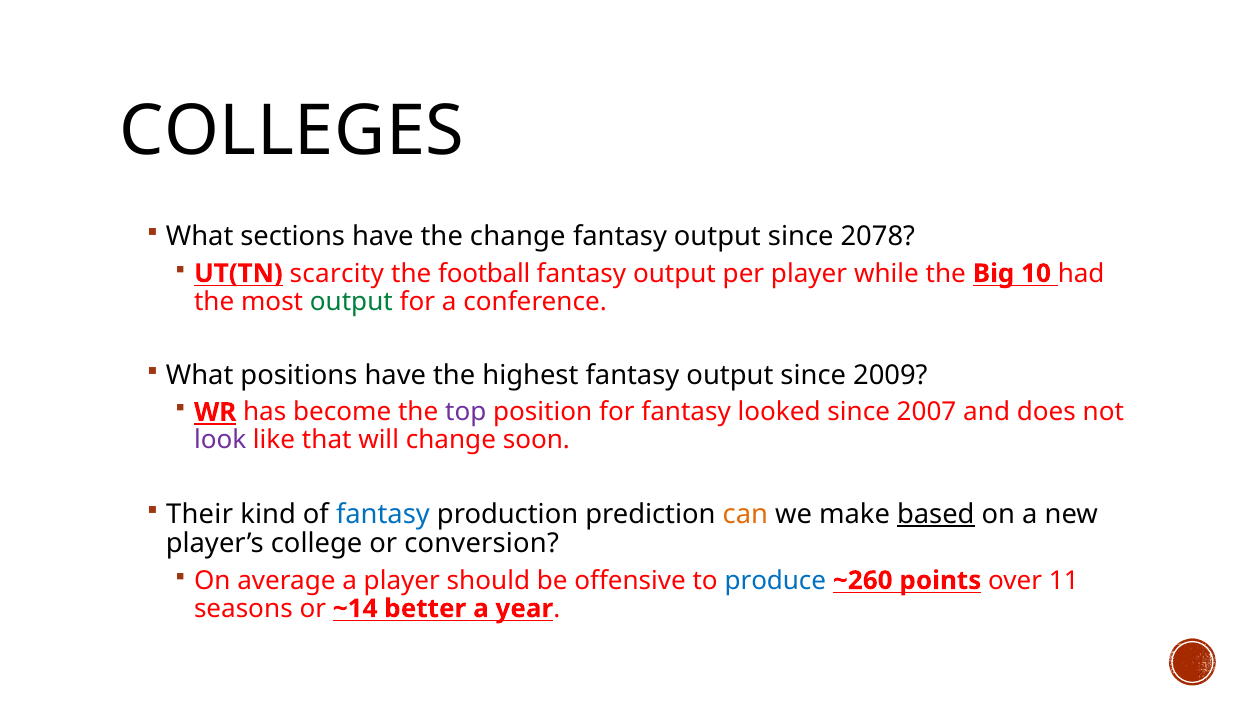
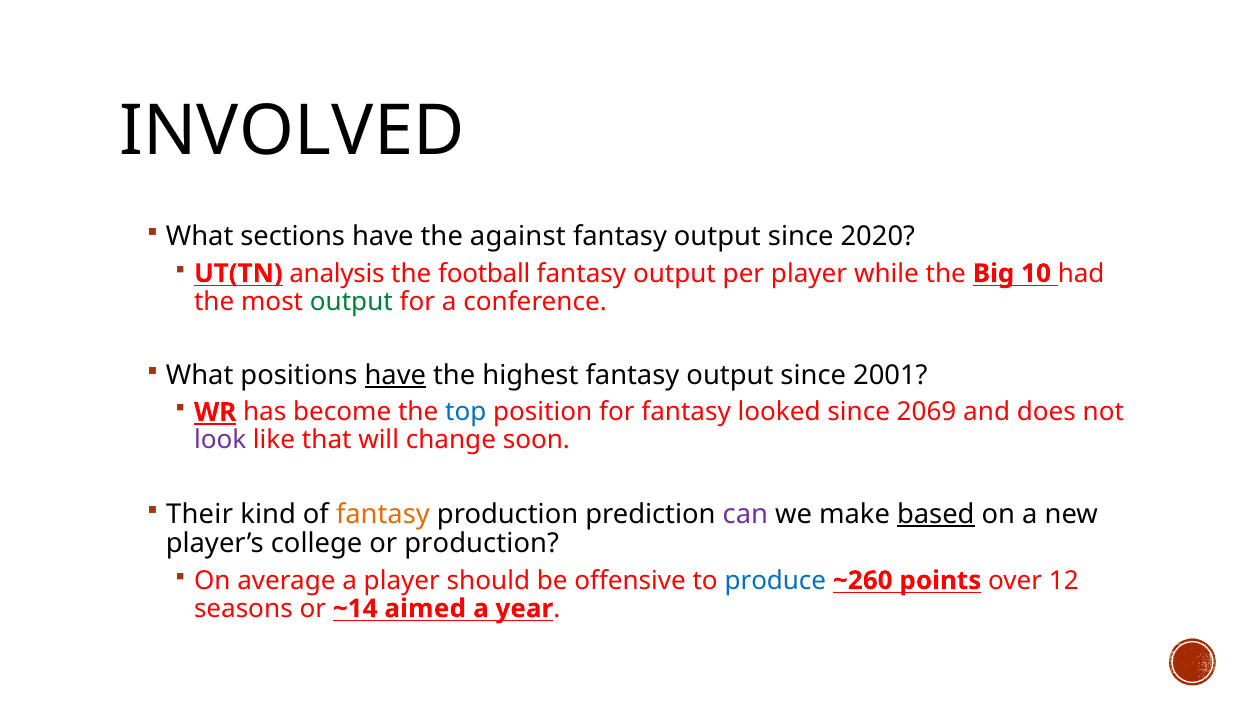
COLLEGES: COLLEGES -> INVOLVED (292, 132)
the change: change -> against (518, 237)
2078: 2078 -> 2020 (878, 237)
scarcity: scarcity -> analysis (337, 273)
have underline: none -> present (395, 376)
2009: 2009 -> 2001 (890, 376)
top colour: purple -> blue (466, 412)
2007: 2007 -> 2069 (927, 412)
fantasy colour: blue -> orange (383, 514)
can colour: orange -> purple (745, 514)
or conversion: conversion -> production (482, 544)
11: 11 -> 12 (1064, 581)
better: better -> aimed (425, 609)
